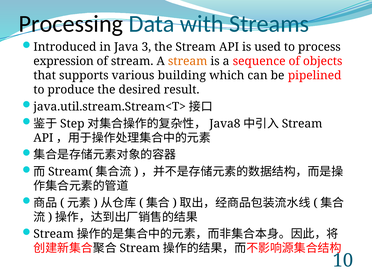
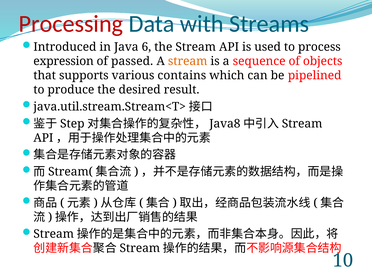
Processing colour: black -> red (71, 24)
3: 3 -> 6 (146, 47)
of stream: stream -> passed (132, 61)
building: building -> contains (182, 75)
